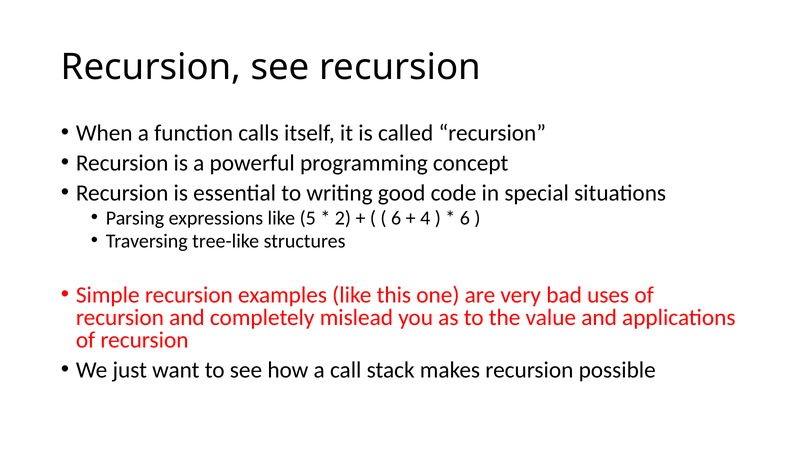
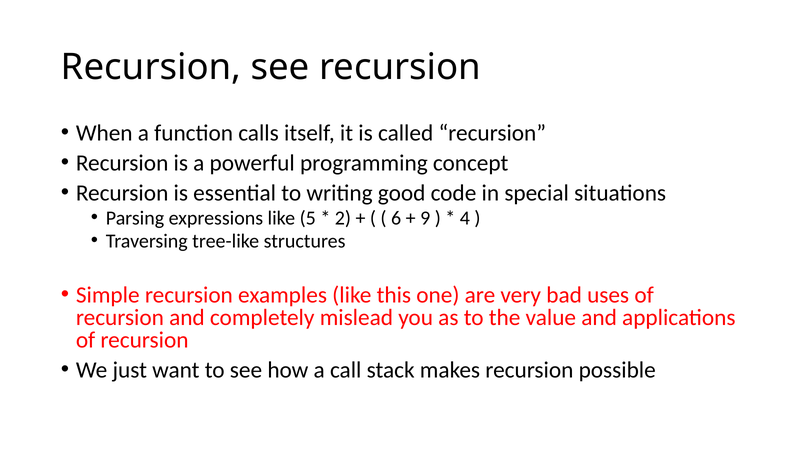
4: 4 -> 9 (425, 218)
6: 6 -> 4 (465, 218)
